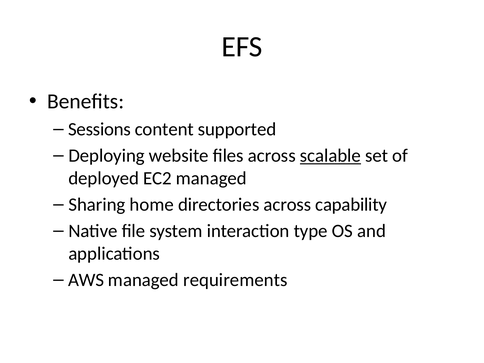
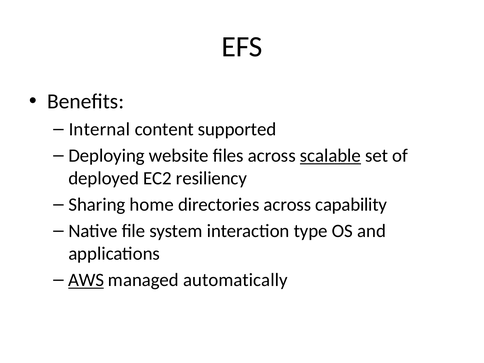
Sessions: Sessions -> Internal (99, 129)
EC2 managed: managed -> resiliency (211, 178)
AWS underline: none -> present (86, 280)
requirements: requirements -> automatically (235, 280)
